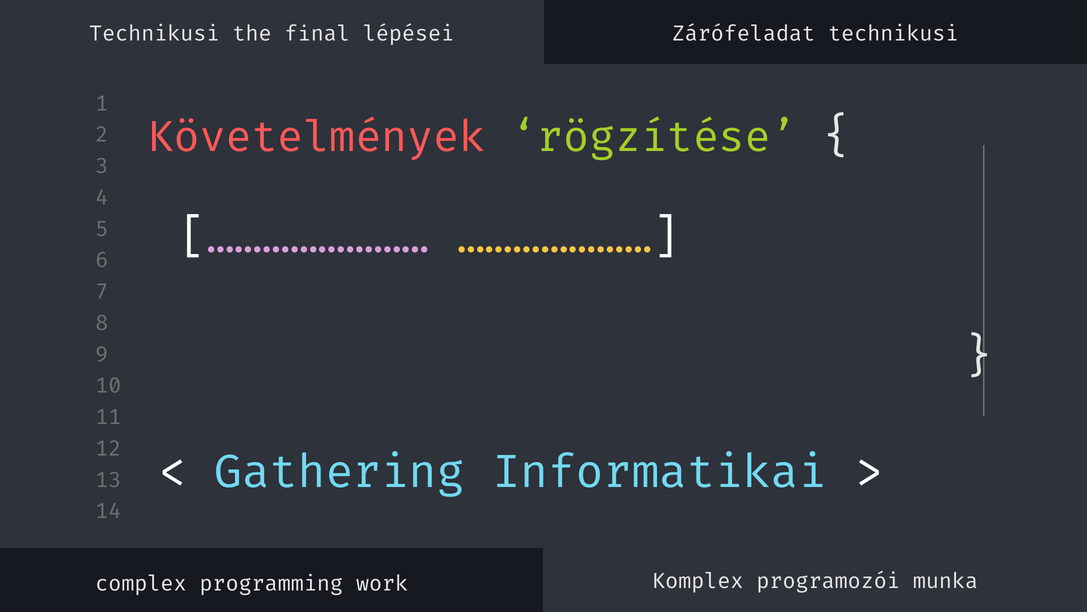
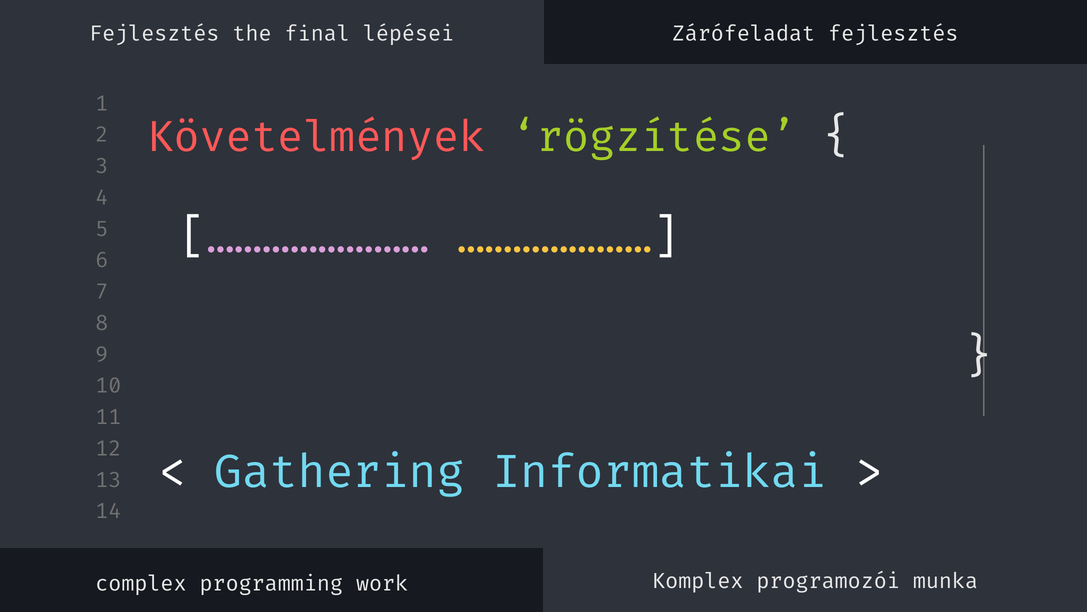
Technikusi: Technikusi -> Fejlesztés (154, 34)
Zárófeladat technikusi: technikusi -> fejlesztés (893, 34)
